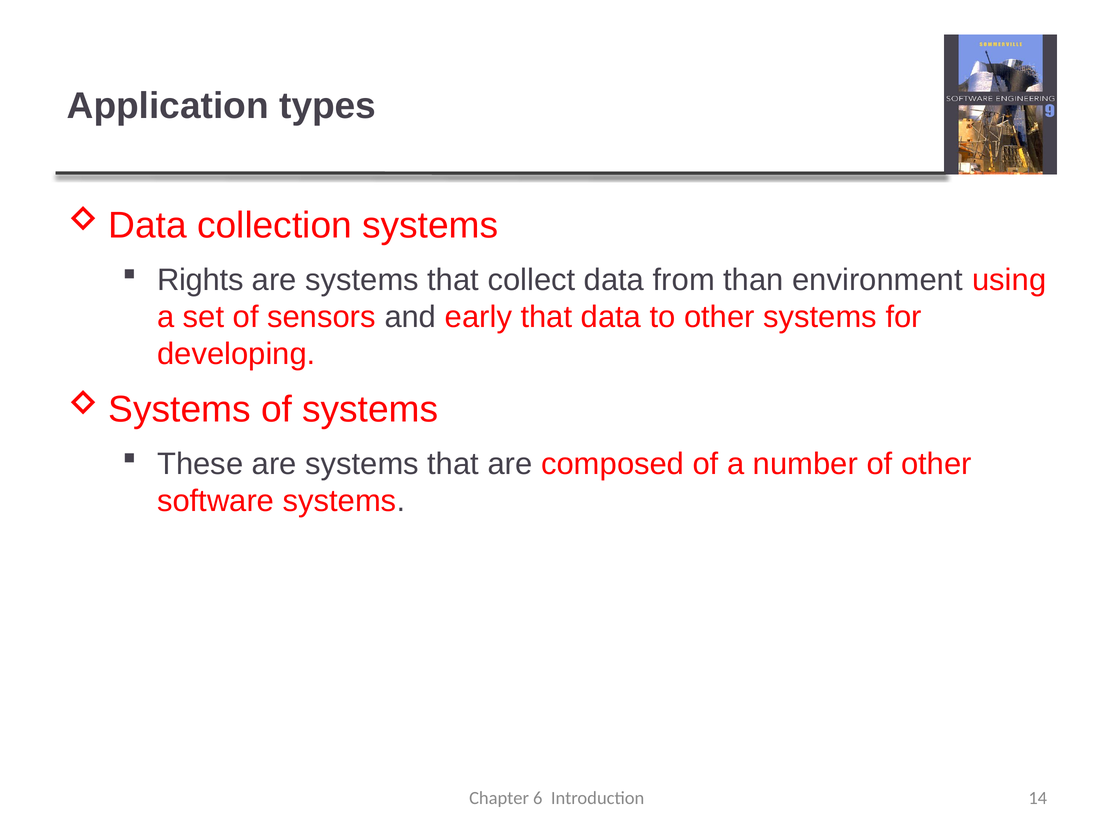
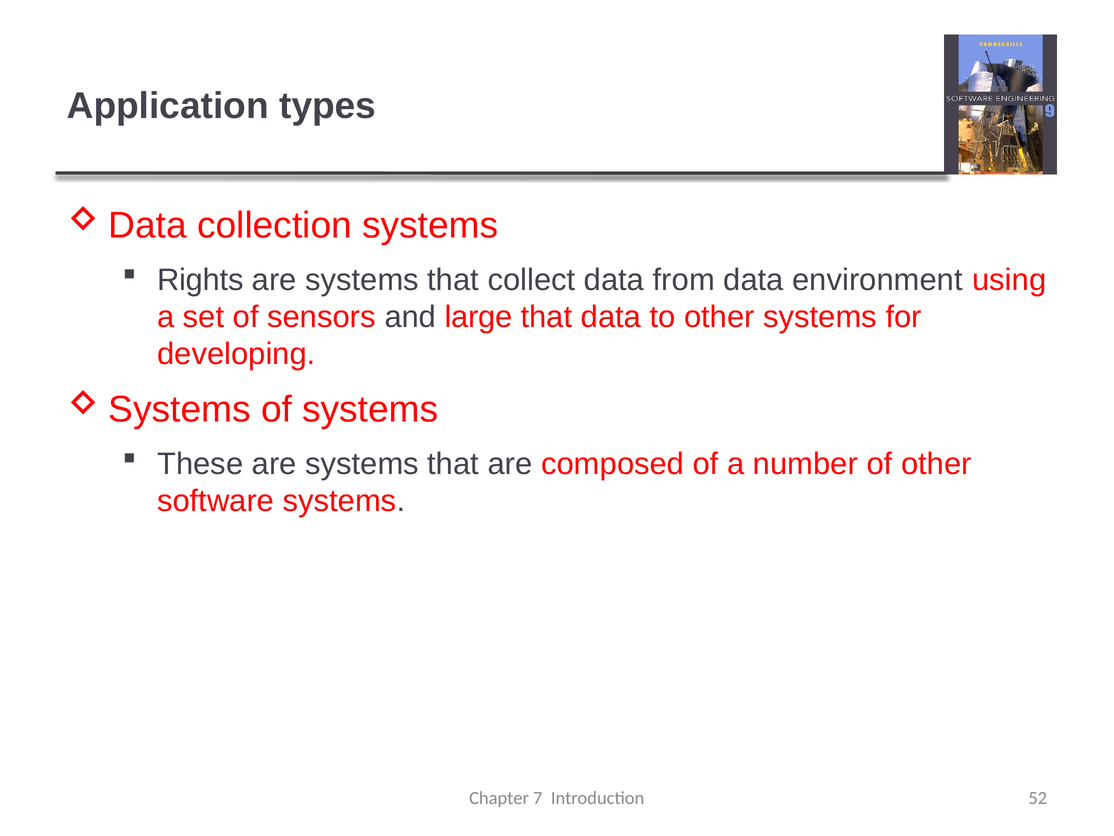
from than: than -> data (753, 280)
early: early -> large (479, 317)
6: 6 -> 7 (538, 798)
14: 14 -> 52 (1038, 798)
